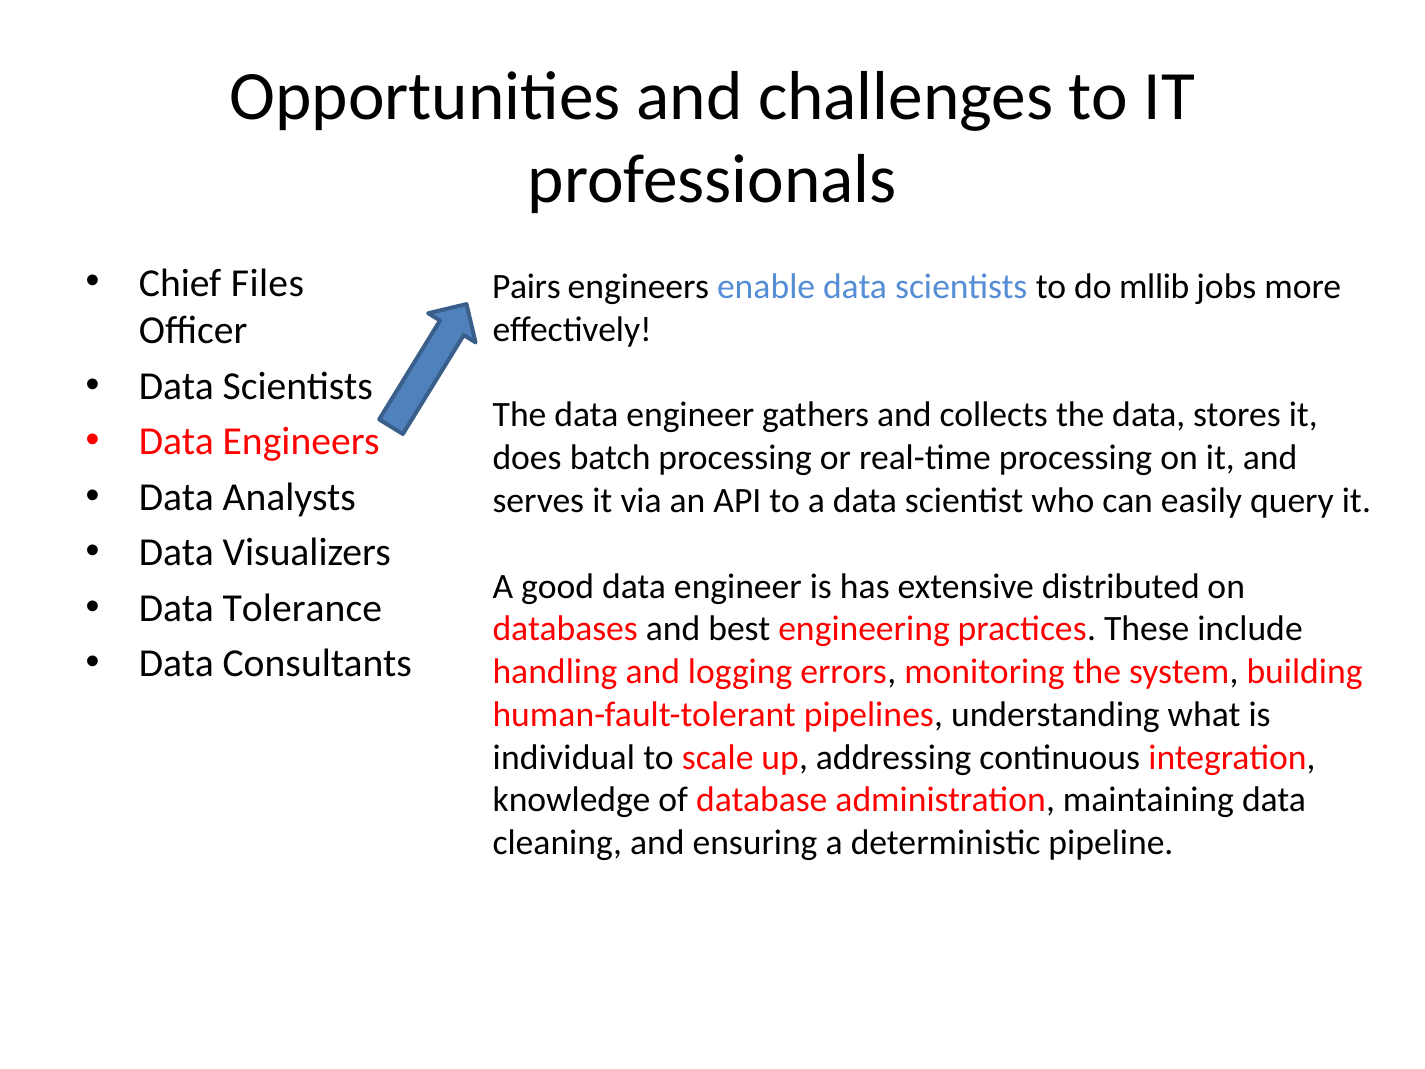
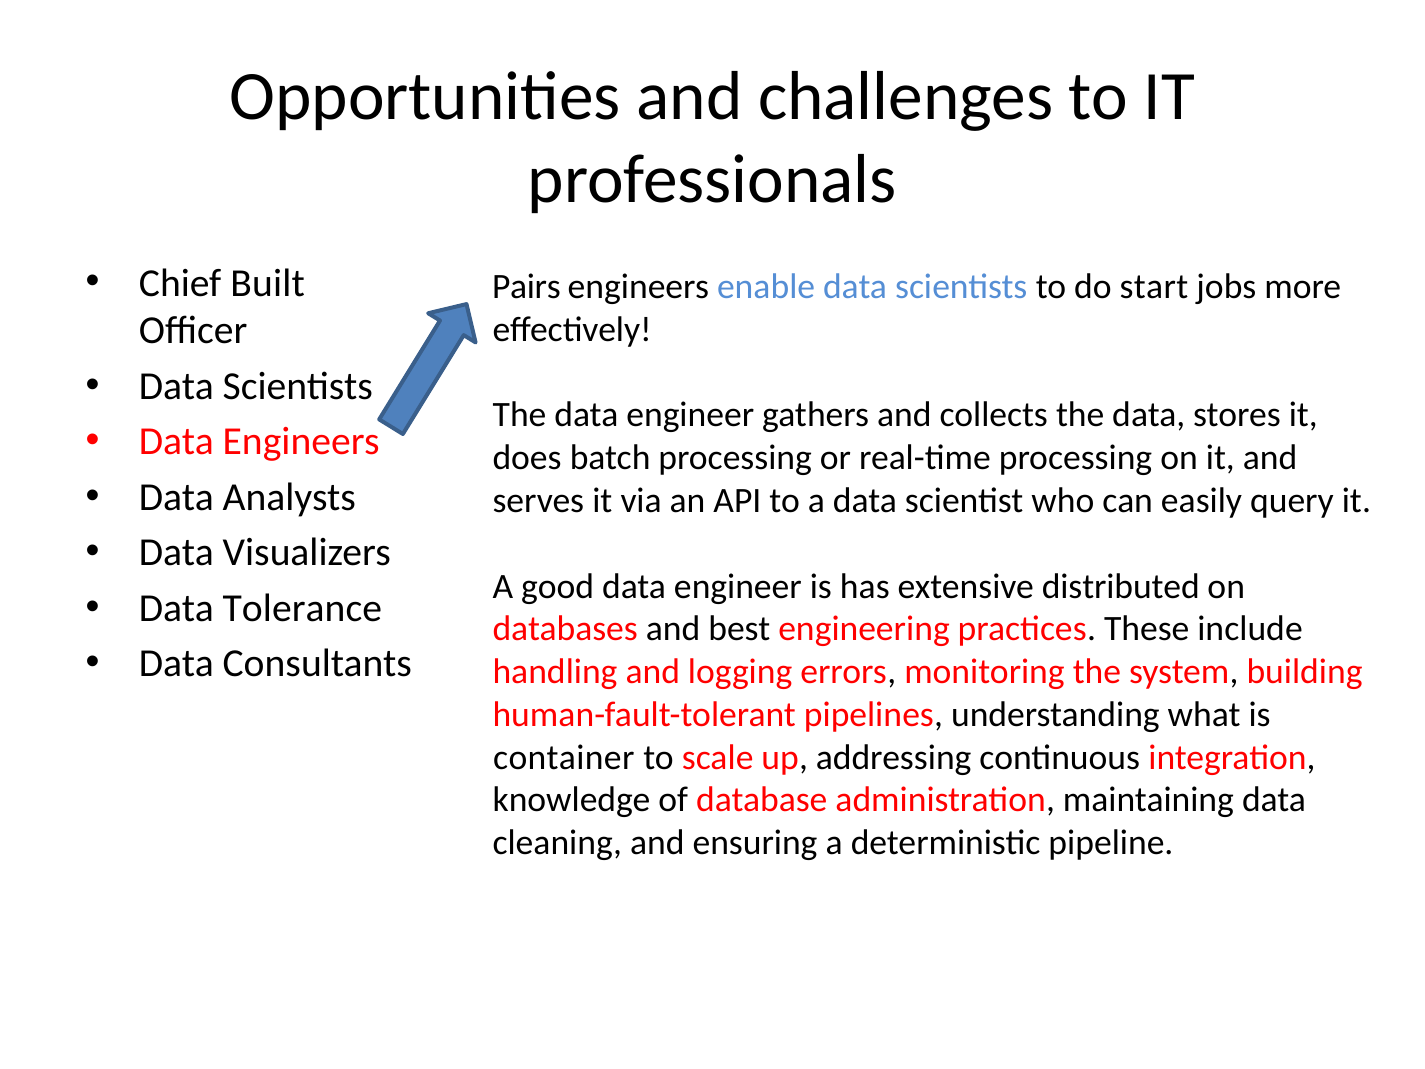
Files: Files -> Built (268, 283)
mllib: mllib -> start (1154, 287)
individual: individual -> container (564, 757)
